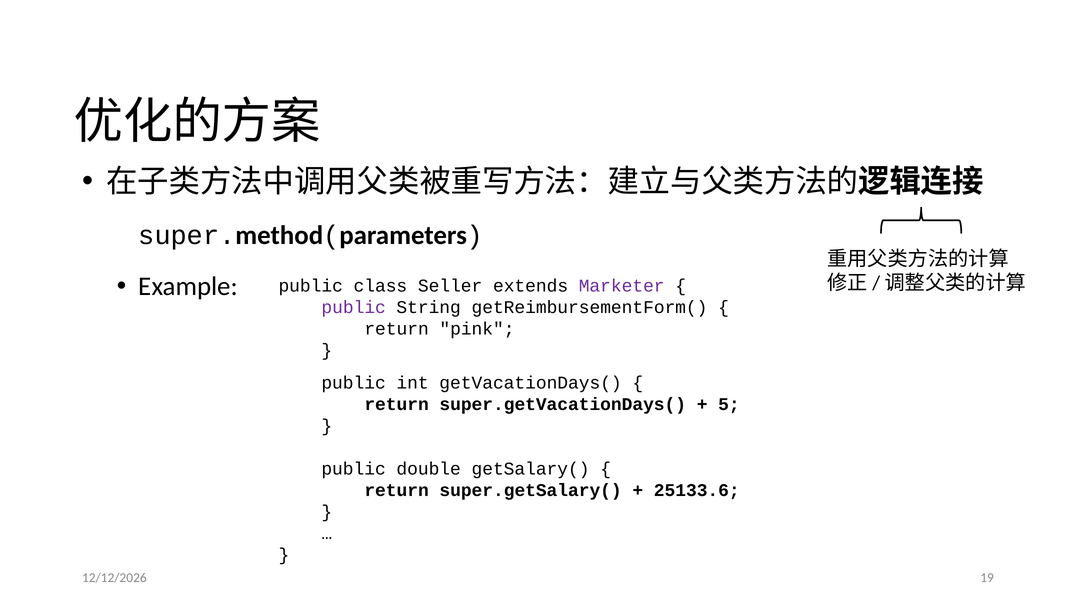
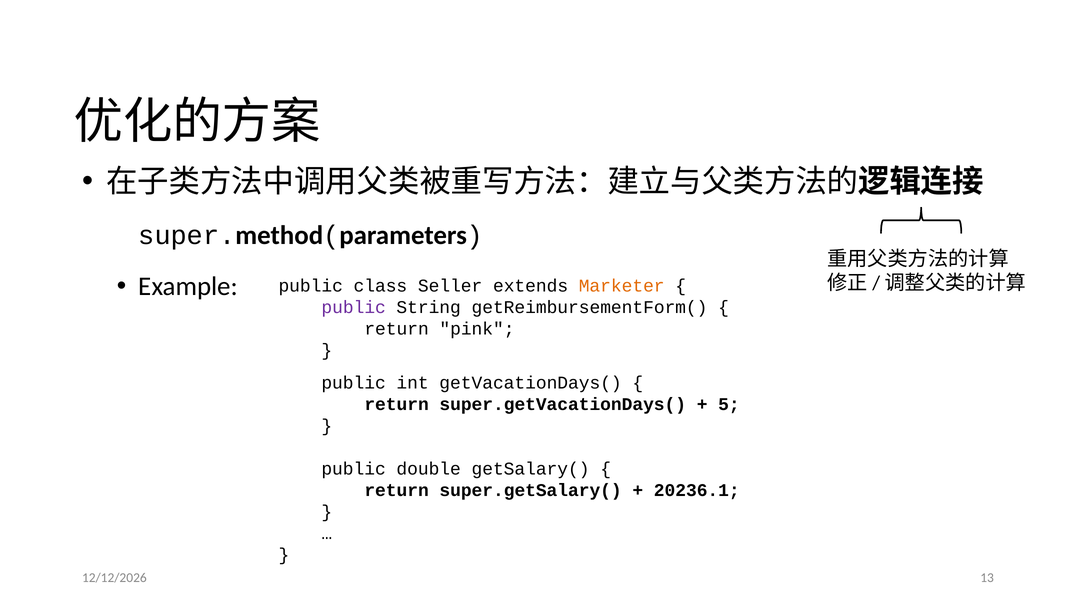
Marketer colour: purple -> orange (622, 286)
25133.6: 25133.6 -> 20236.1 (697, 490)
19: 19 -> 13 (987, 578)
